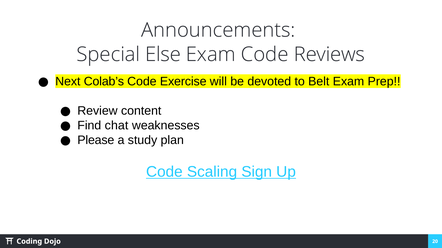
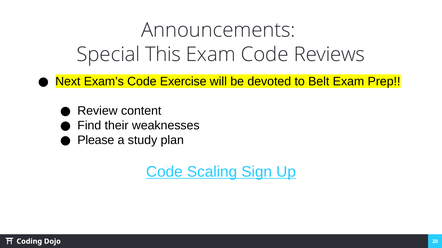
Else: Else -> This (163, 55)
Colab’s: Colab’s -> Exam’s (104, 82)
chat: chat -> their (117, 126)
